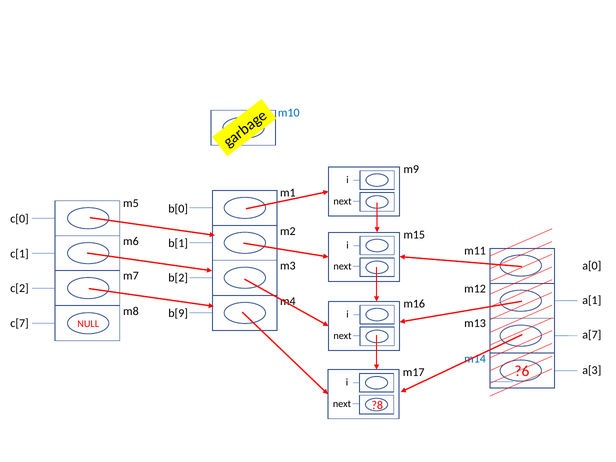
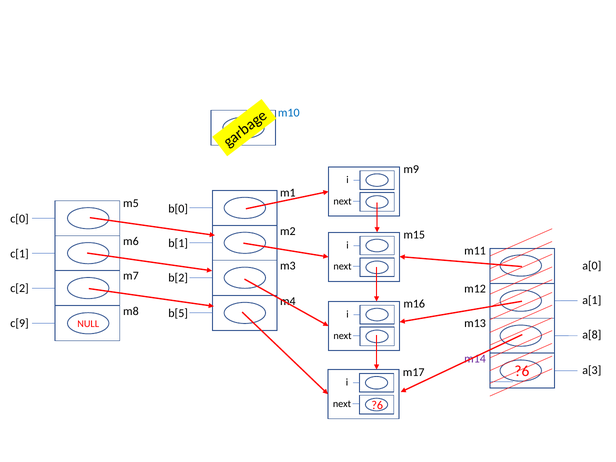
b[9: b[9 -> b[5 (178, 313)
c[7: c[7 -> c[9 (20, 324)
a[7: a[7 -> a[8 (592, 335)
m14 colour: blue -> purple (475, 359)
?8: ?8 -> ?6 (377, 405)
